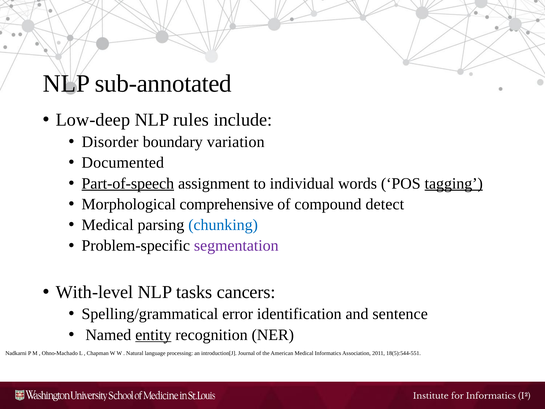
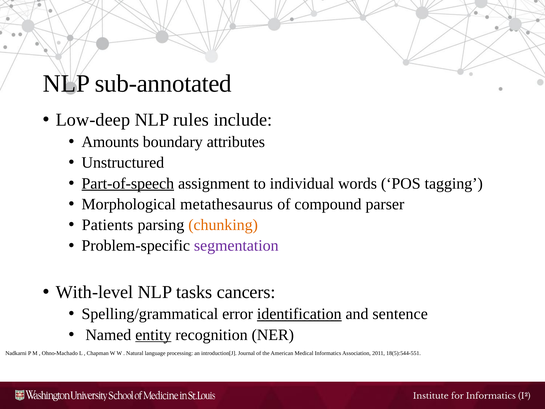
Disorder: Disorder -> Amounts (110, 142)
variation: variation -> attributes (236, 142)
Documented: Documented -> Unstructured (123, 163)
tagging underline: present -> none (454, 183)
comprehensive: comprehensive -> metathesaurus (226, 204)
detect: detect -> parser (385, 204)
Medical: Medical -> Patients (107, 225)
chunking colour: blue -> orange (223, 225)
identification underline: none -> present (299, 314)
